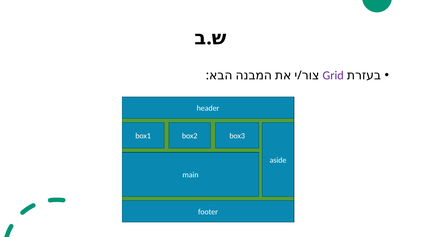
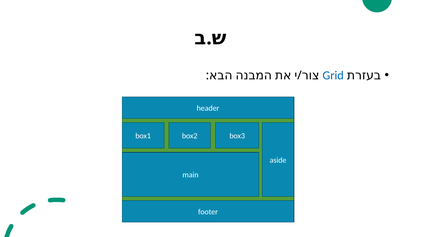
Grid colour: purple -> blue (333, 75)
